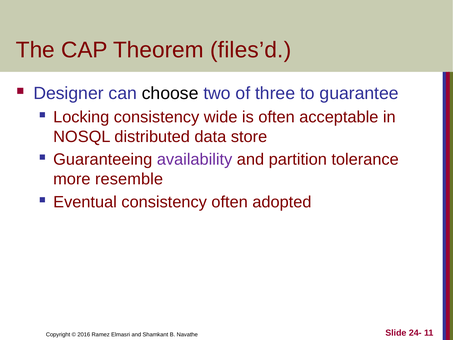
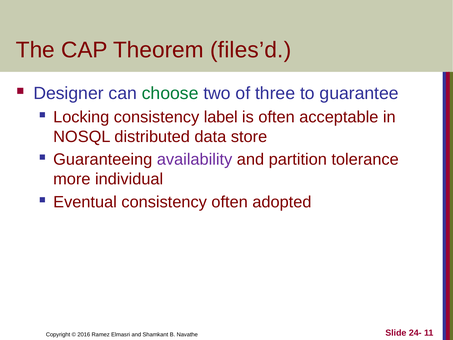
choose colour: black -> green (170, 93)
wide: wide -> label (221, 117)
resemble: resemble -> individual (129, 179)
